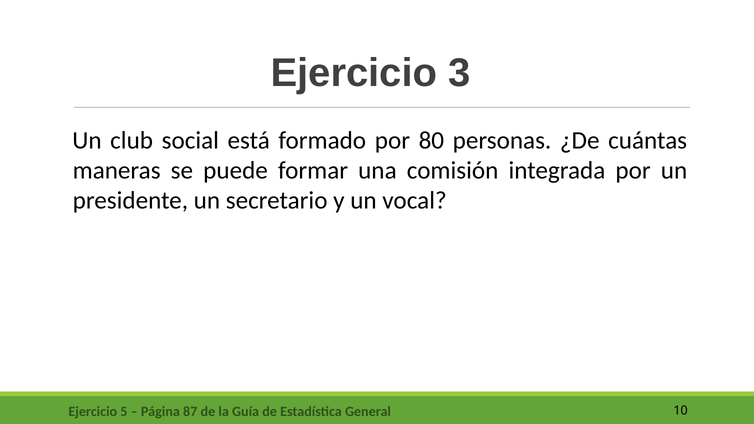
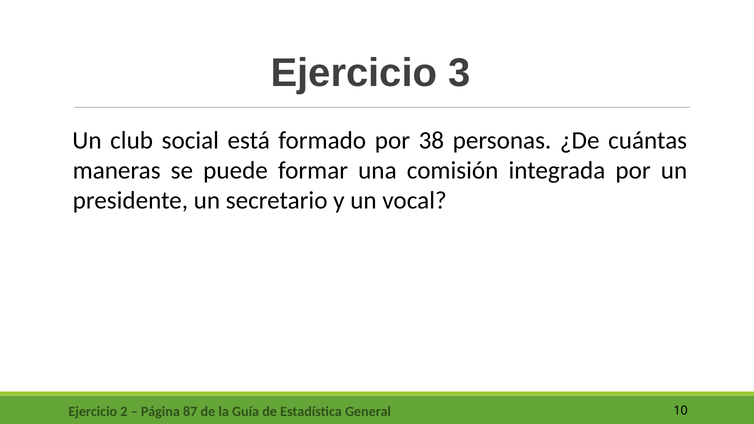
80: 80 -> 38 (431, 140)
5: 5 -> 2 (124, 412)
